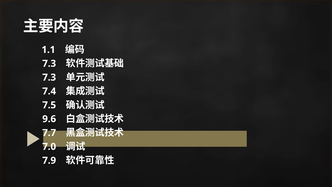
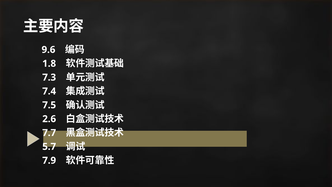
1.1: 1.1 -> 9.6 (48, 50)
7.3: 7.3 -> 1.8 (49, 63)
9.6: 9.6 -> 2.6 (49, 119)
7.0: 7.0 -> 5.7 (49, 146)
